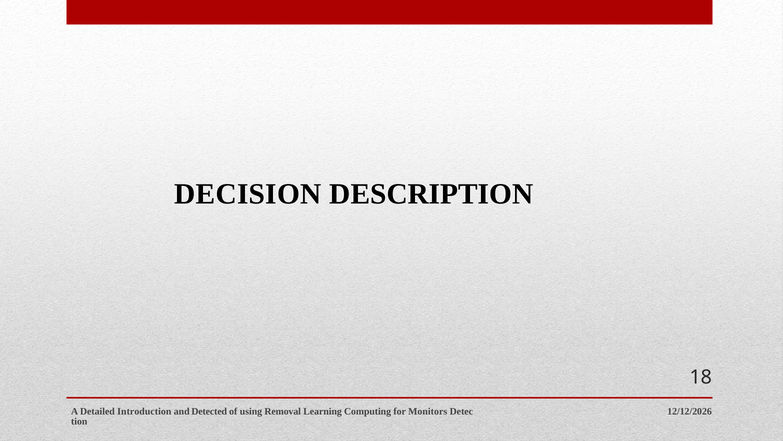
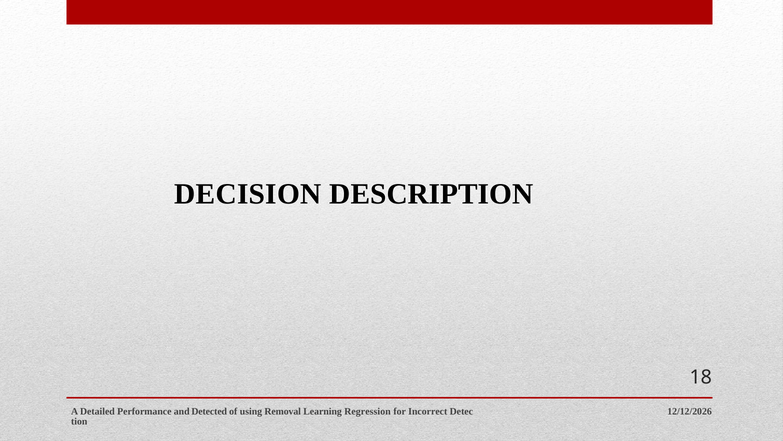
Introduction: Introduction -> Performance (144, 411)
Computing: Computing -> Regression (367, 411)
Monitors: Monitors -> Incorrect (428, 411)
